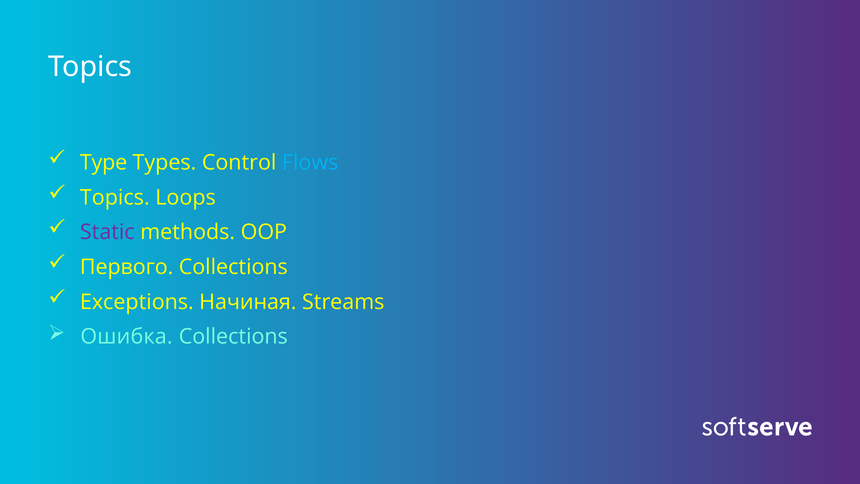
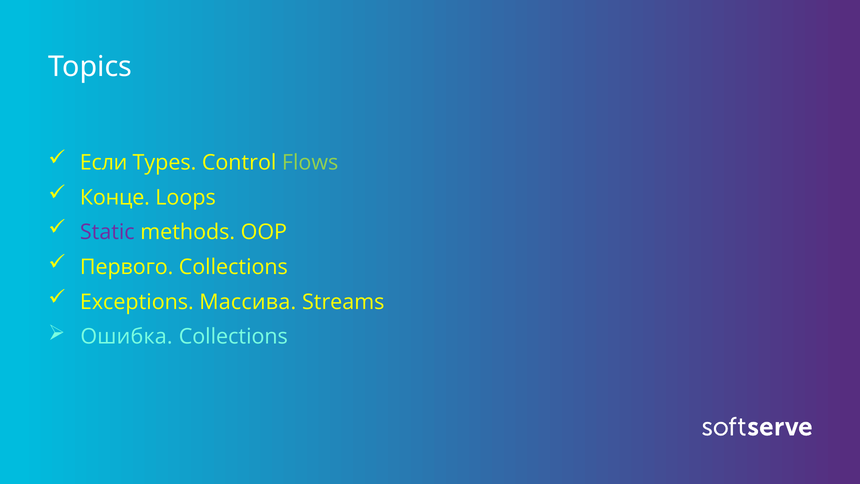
Type: Type -> Если (104, 163)
Flows colour: light blue -> light green (310, 163)
Topics: Topics -> Конце (115, 197)
Начиная: Начиная -> Массива (248, 302)
